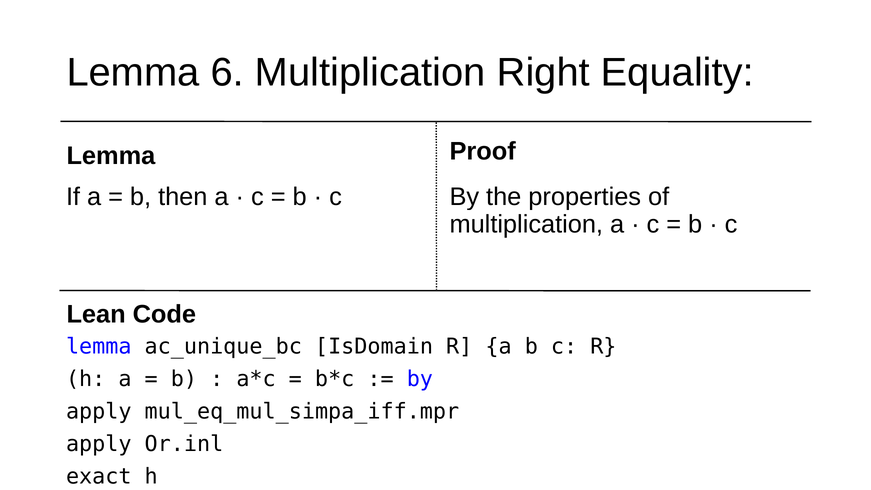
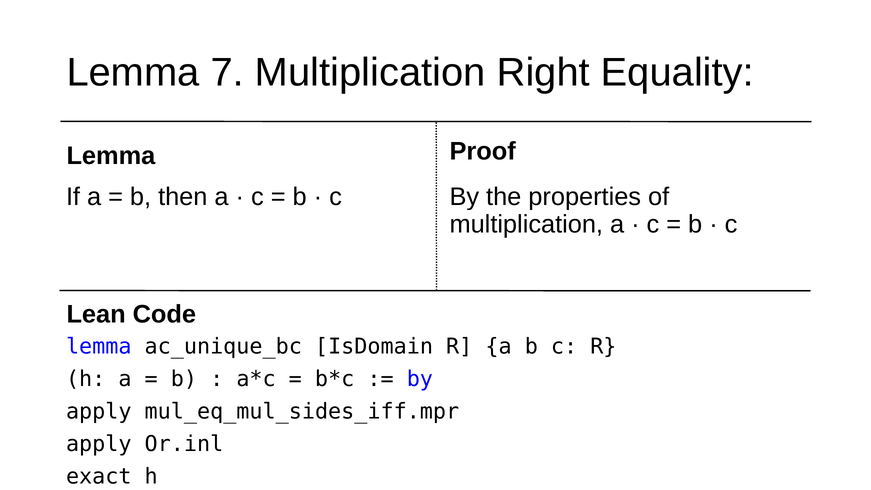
6: 6 -> 7 (227, 73)
mul_eq_mul_simpa_iff.mpr: mul_eq_mul_simpa_iff.mpr -> mul_eq_mul_sides_iff.mpr (302, 412)
